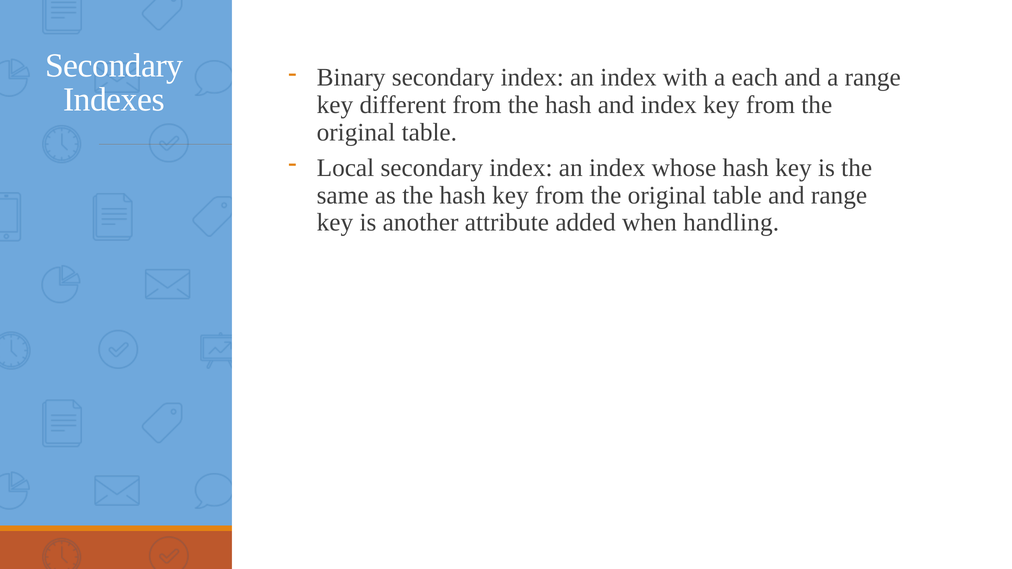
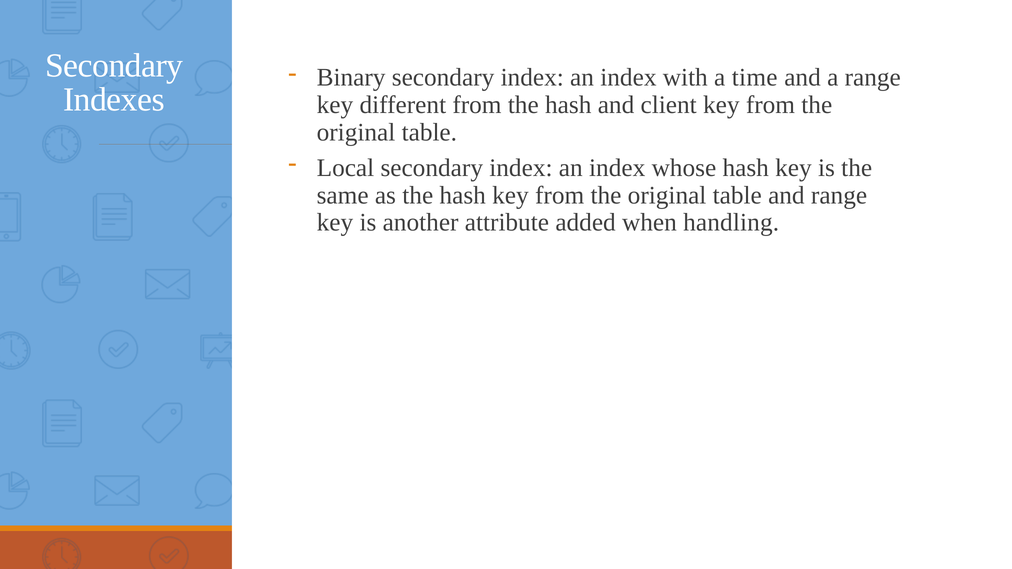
each: each -> time (755, 78)
and index: index -> client (669, 105)
